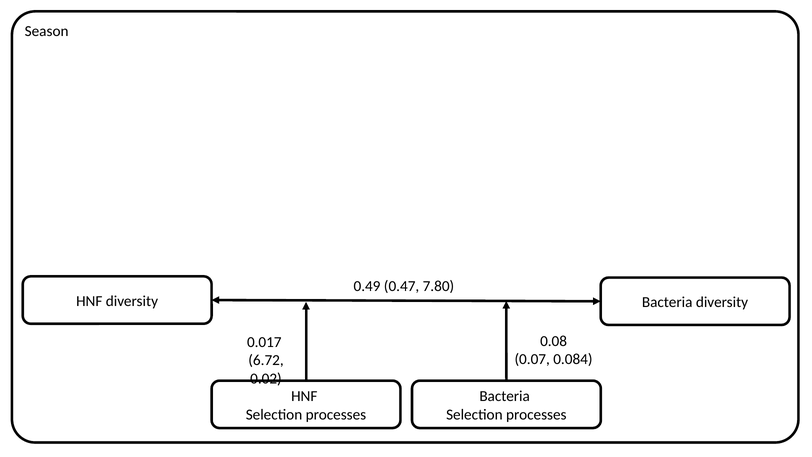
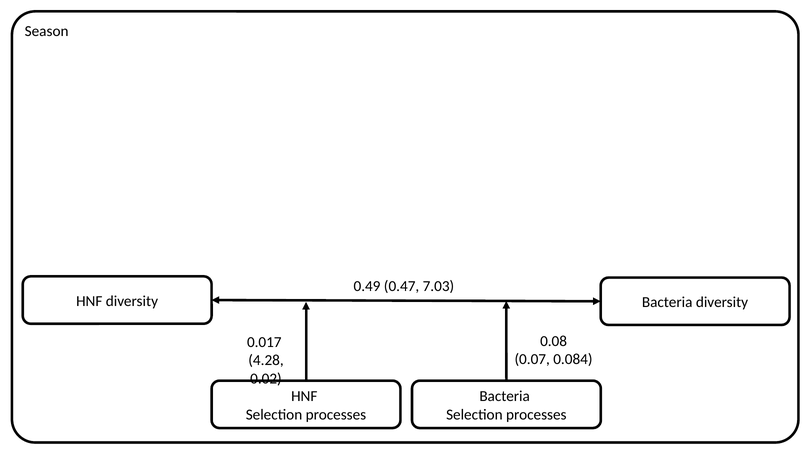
7.80: 7.80 -> 7.03 (438, 286)
6.72: 6.72 -> 4.28 (266, 360)
